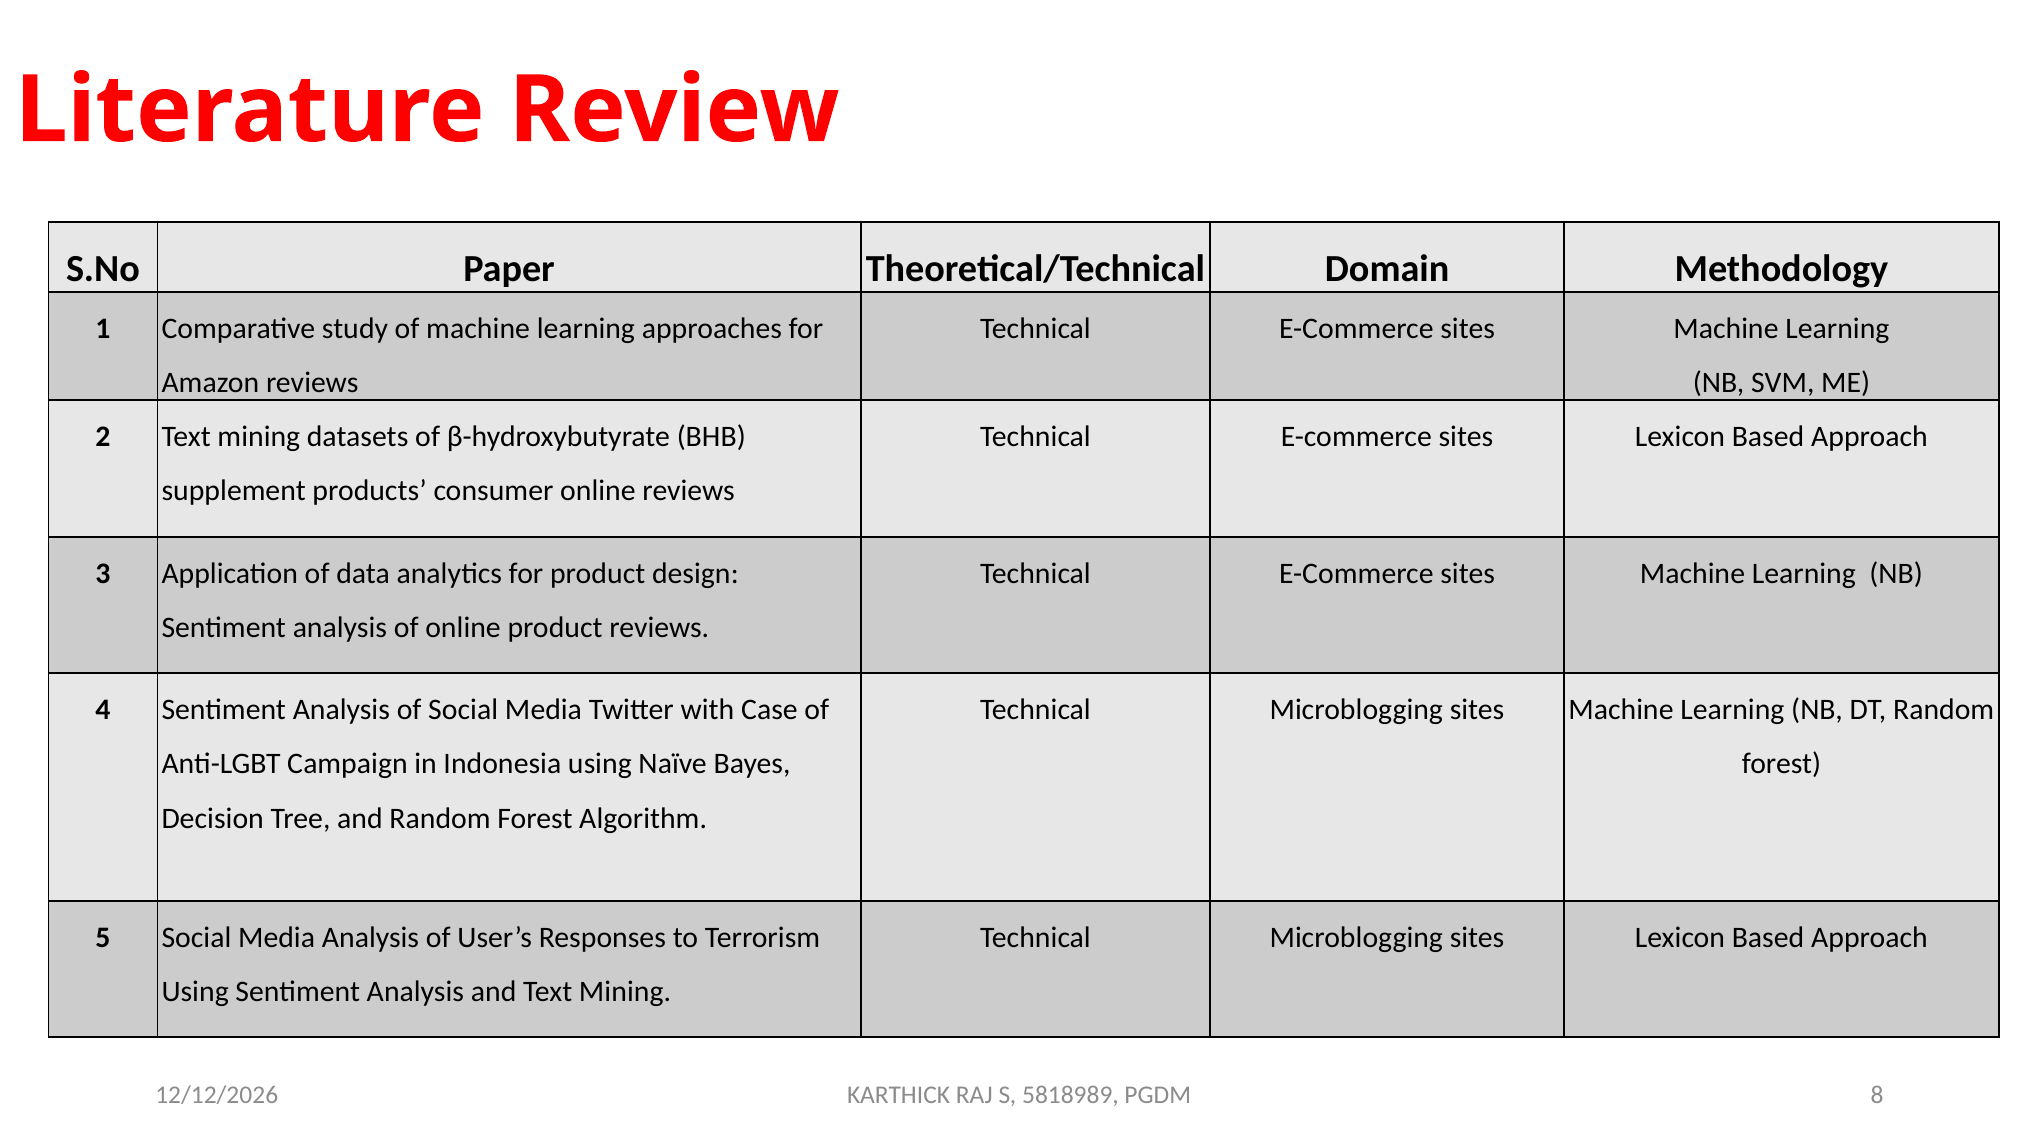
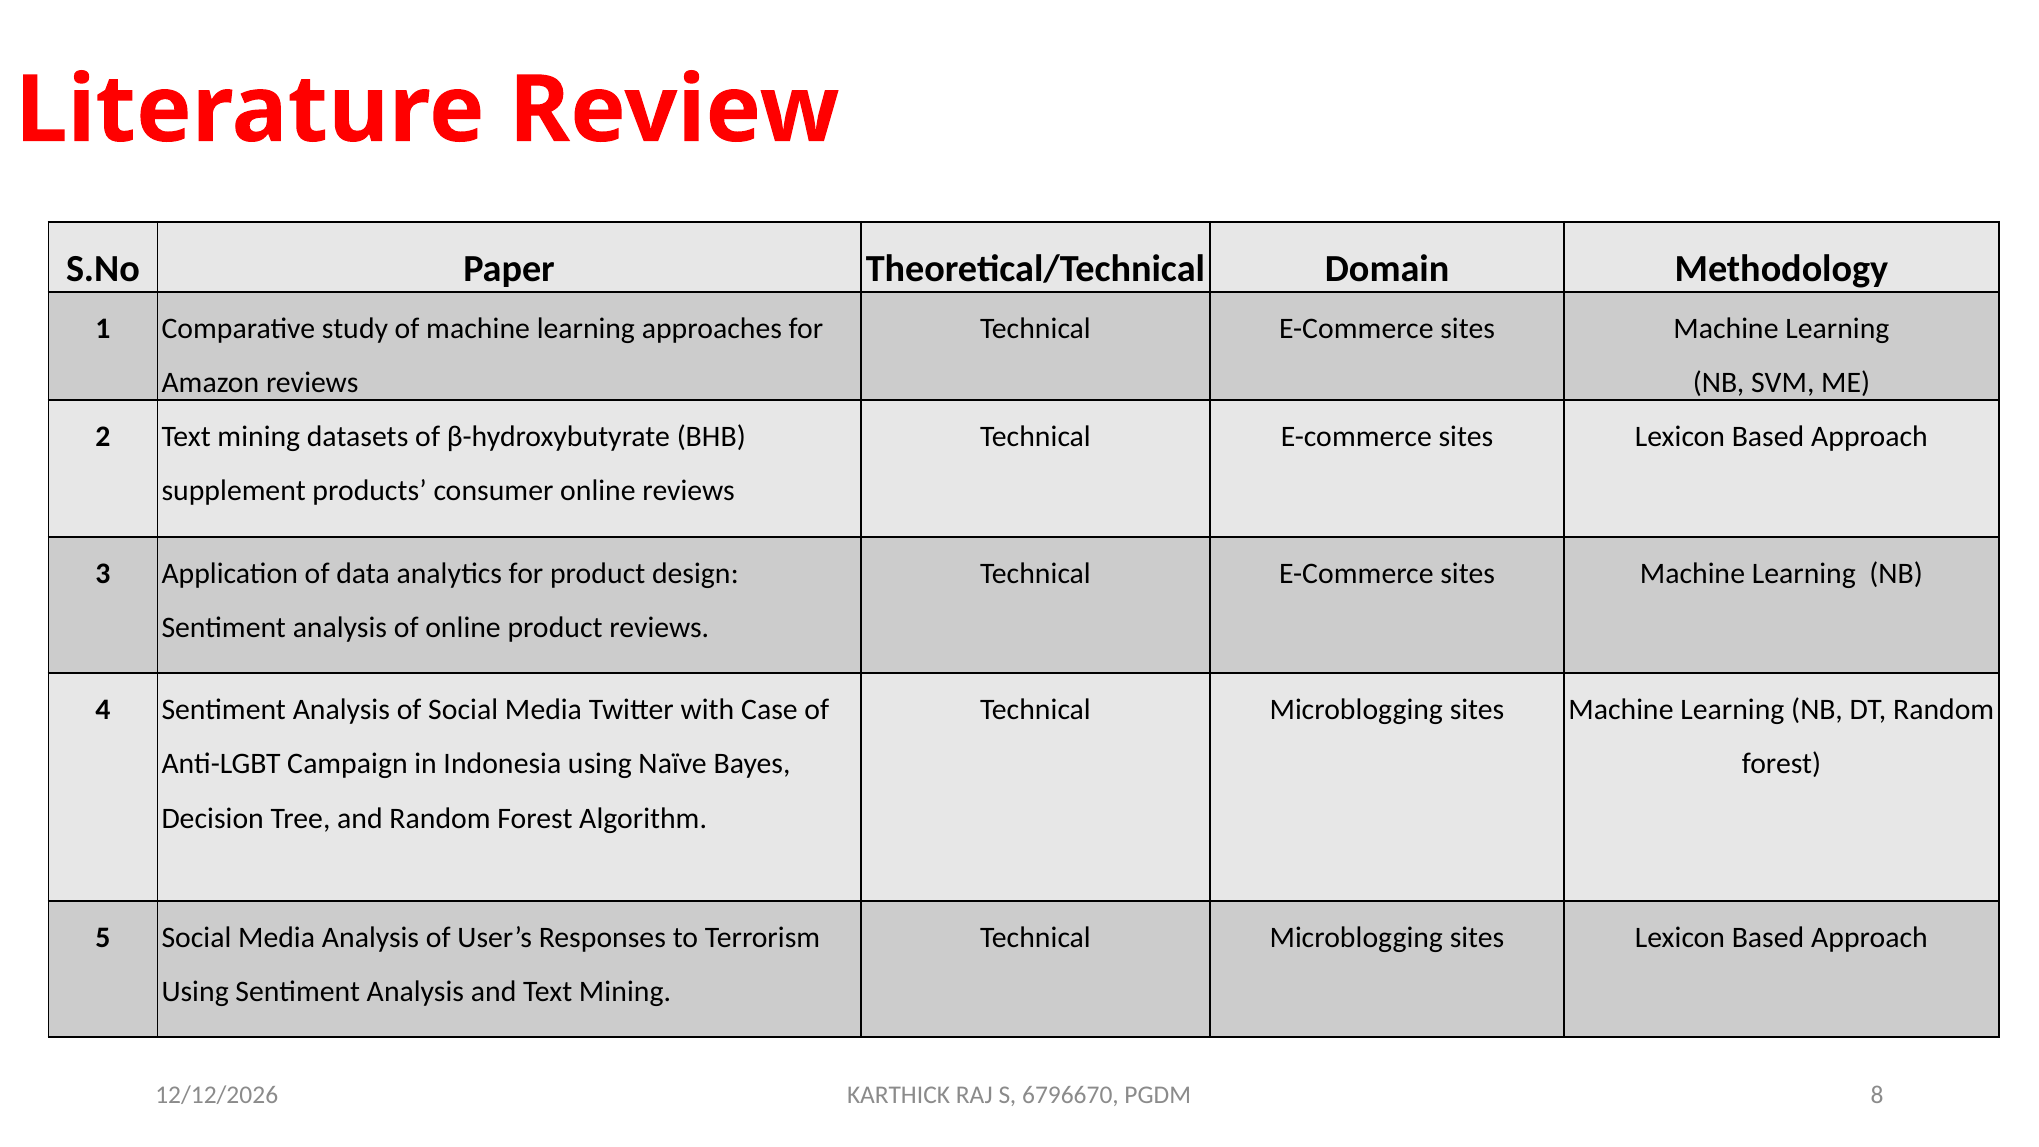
5818989: 5818989 -> 6796670 (1070, 1095)
